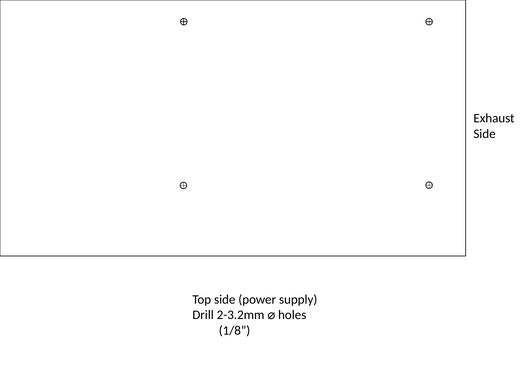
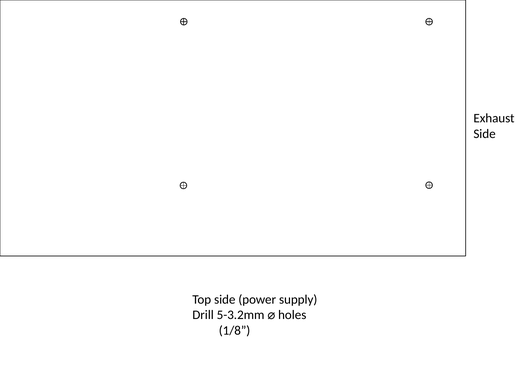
2-3.2mm: 2-3.2mm -> 5-3.2mm (241, 315)
